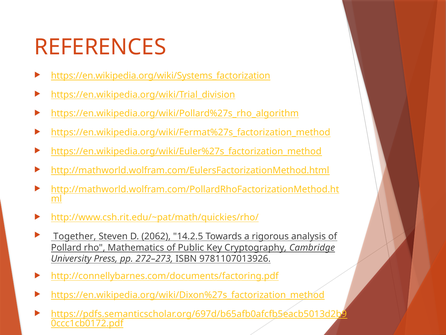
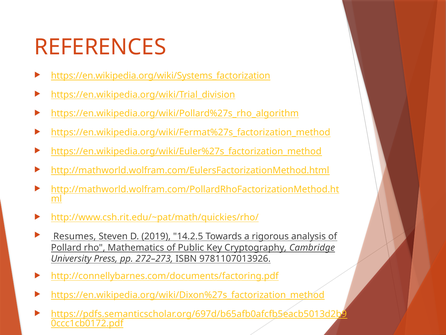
Together: Together -> Resumes (75, 236)
2062: 2062 -> 2019 (156, 236)
